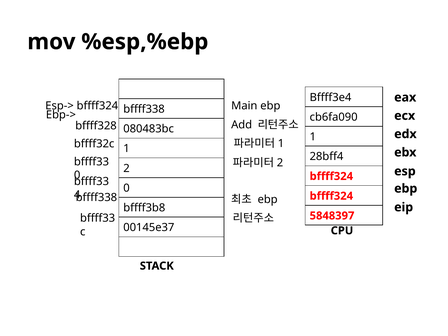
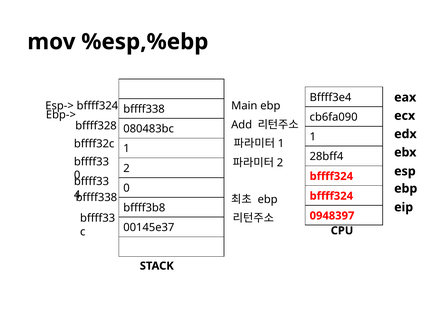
5848397: 5848397 -> 0948397 (332, 216)
